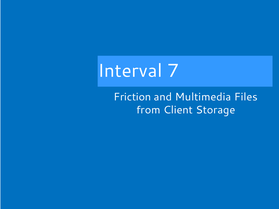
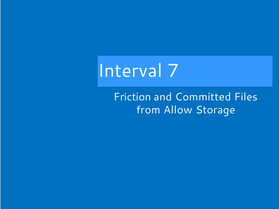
Multimedia: Multimedia -> Committed (203, 97)
Client: Client -> Allow (178, 110)
